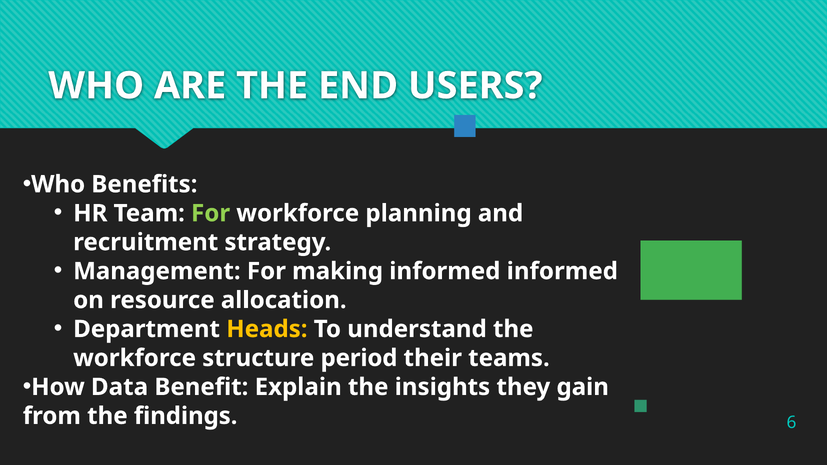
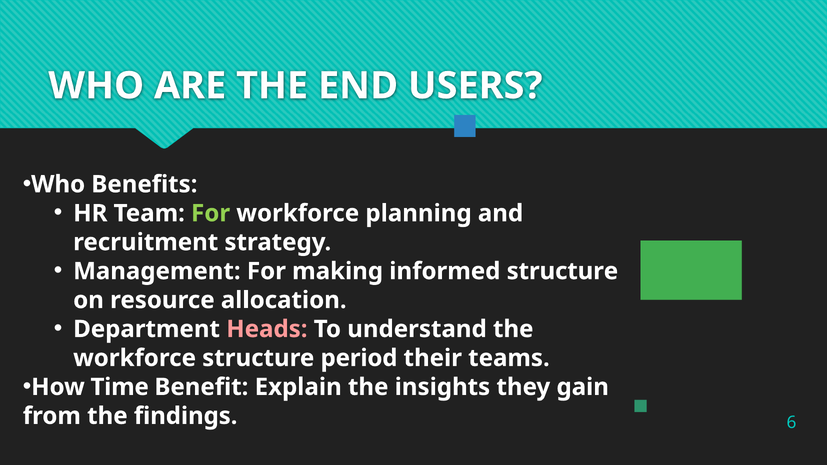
informed informed: informed -> structure (562, 271)
Heads colour: yellow -> pink (267, 329)
Data: Data -> Time (120, 387)
